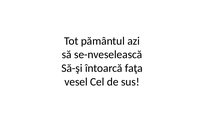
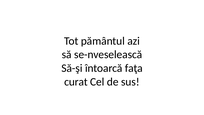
vesel: vesel -> curat (76, 82)
